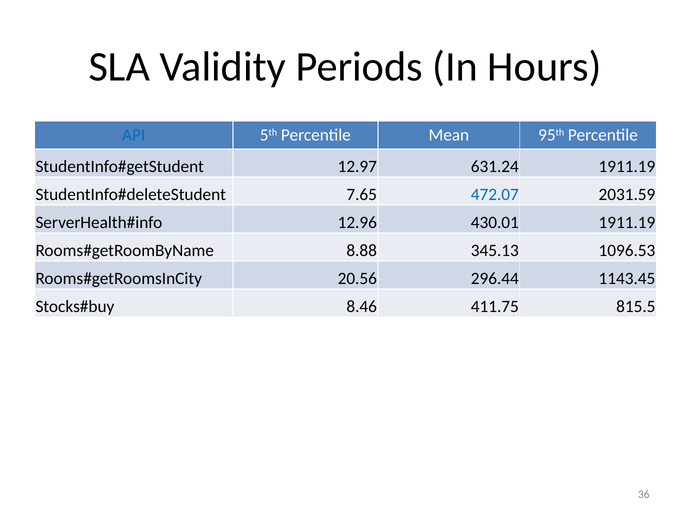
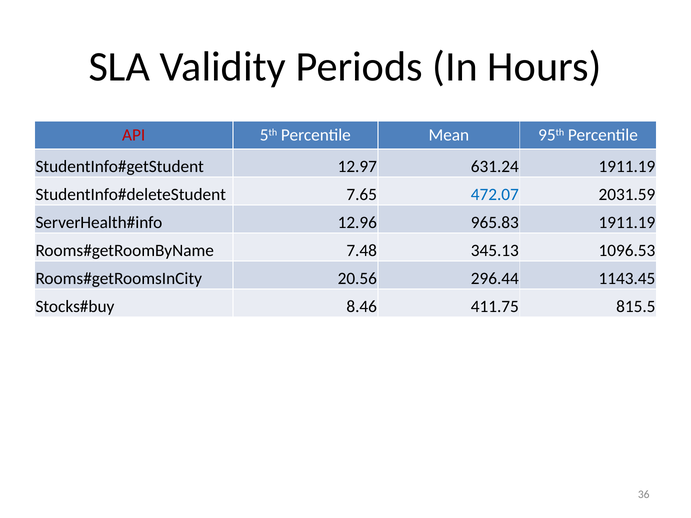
API colour: blue -> red (134, 135)
430.01: 430.01 -> 965.83 (495, 223)
8.88: 8.88 -> 7.48 (362, 251)
